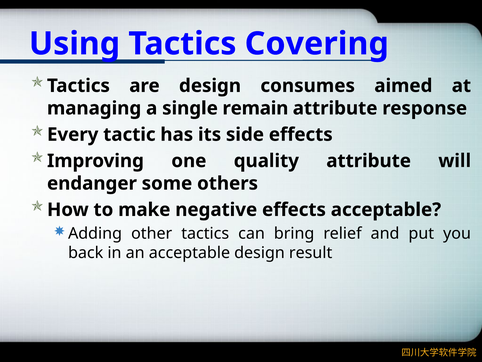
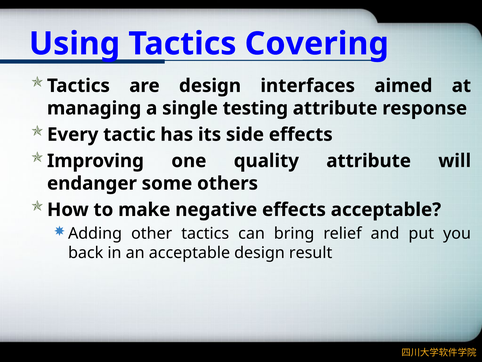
consumes: consumes -> interfaces (308, 86)
remain: remain -> testing (255, 108)
